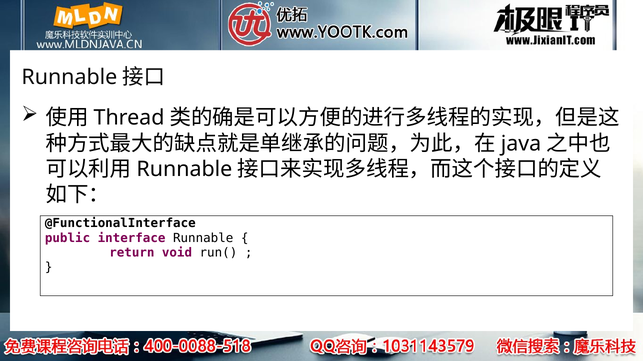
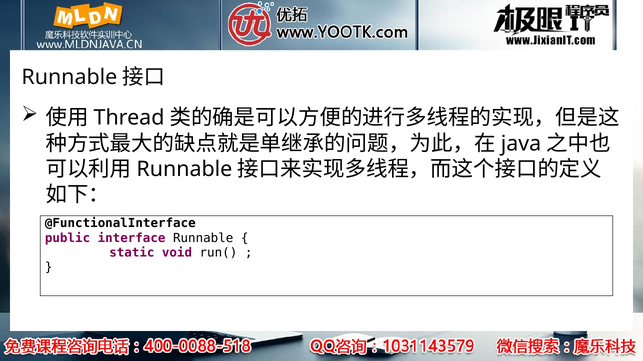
return: return -> static (132, 253)
